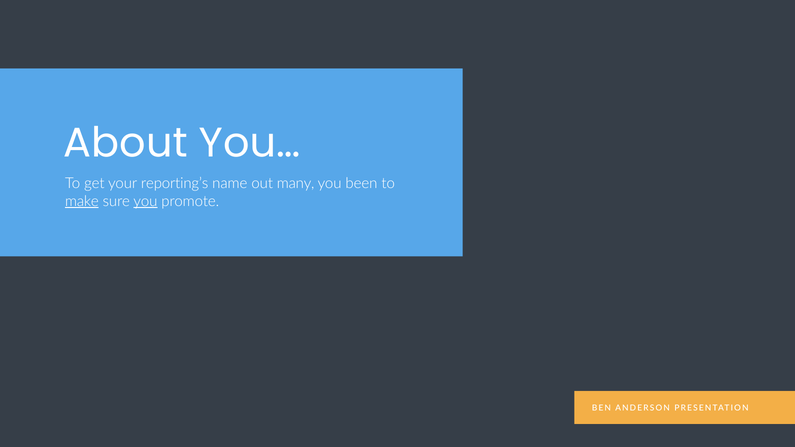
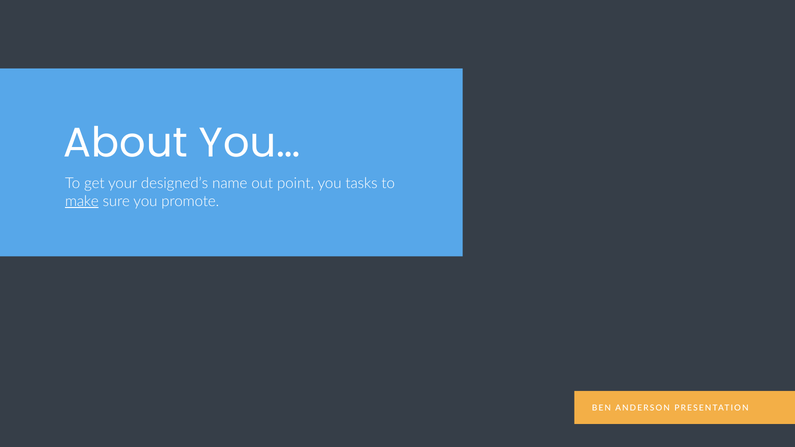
reporting’s: reporting’s -> designed’s (175, 183)
many: many -> point (295, 183)
been: been -> tasks (361, 183)
you underline: present -> none (145, 201)
